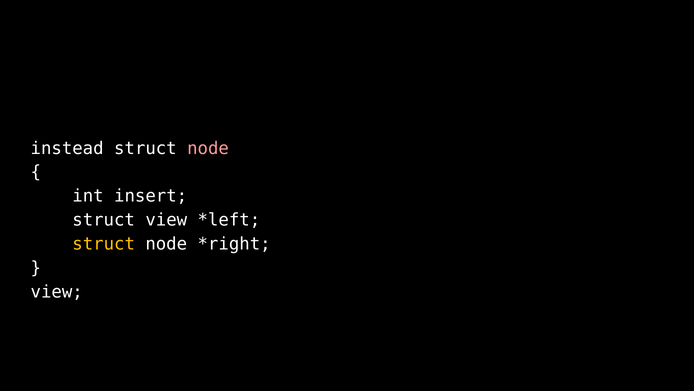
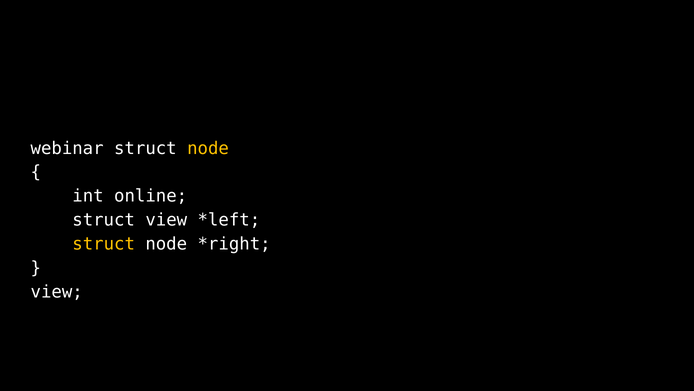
instead: instead -> webinar (67, 148)
node colour: pink -> yellow (208, 148)
insert: insert -> online (151, 196)
